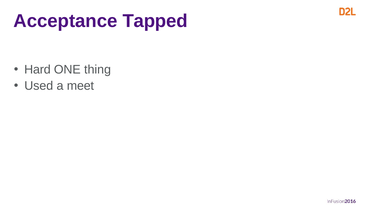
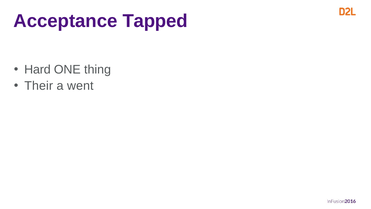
Used: Used -> Their (39, 86)
meet: meet -> went (80, 86)
